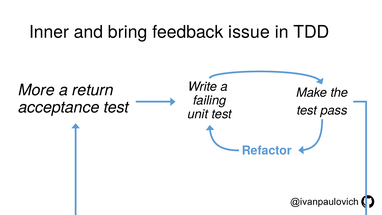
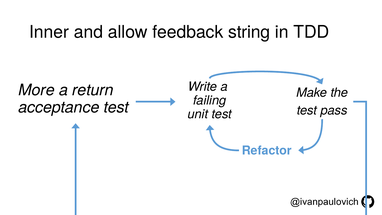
bring: bring -> allow (128, 32)
issue: issue -> string (249, 32)
